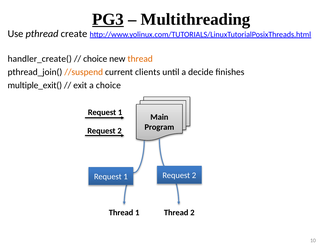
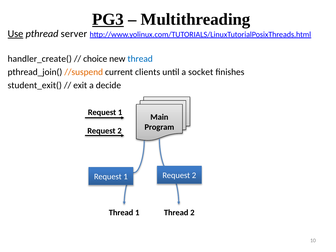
Use underline: none -> present (15, 34)
create: create -> server (74, 34)
thread colour: orange -> blue (140, 59)
decide: decide -> socket (201, 72)
multiple_exit(: multiple_exit( -> student_exit( (35, 85)
a choice: choice -> decide (108, 85)
